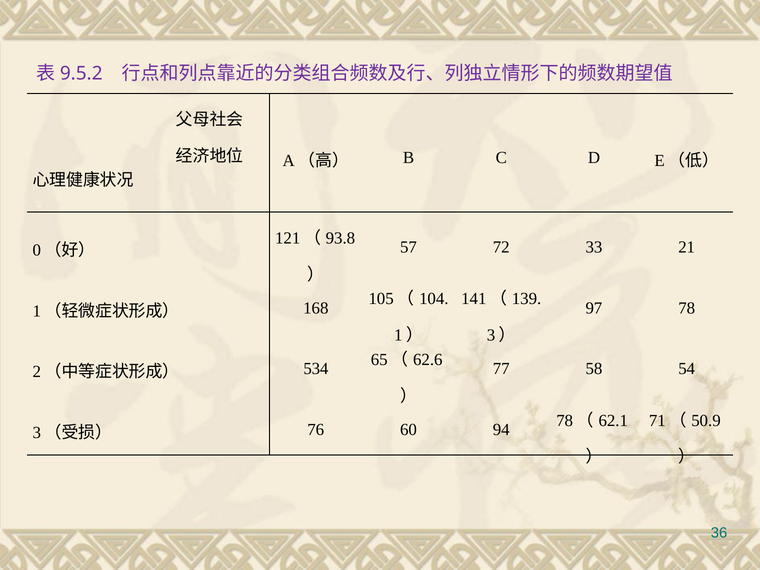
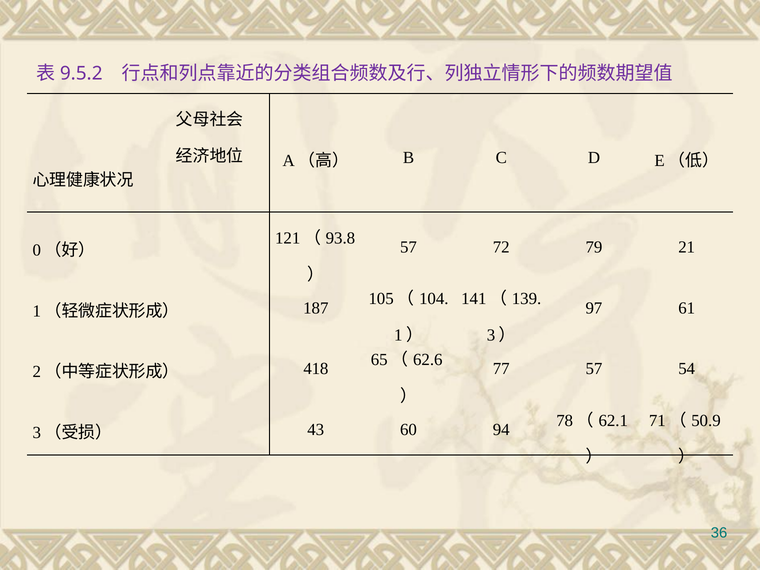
33: 33 -> 79 (594, 247)
78: 78 -> 61 (687, 308)
168: 168 -> 187 (316, 308)
77 58: 58 -> 57 (594, 369)
534: 534 -> 418 (316, 369)
76: 76 -> 43 (316, 430)
